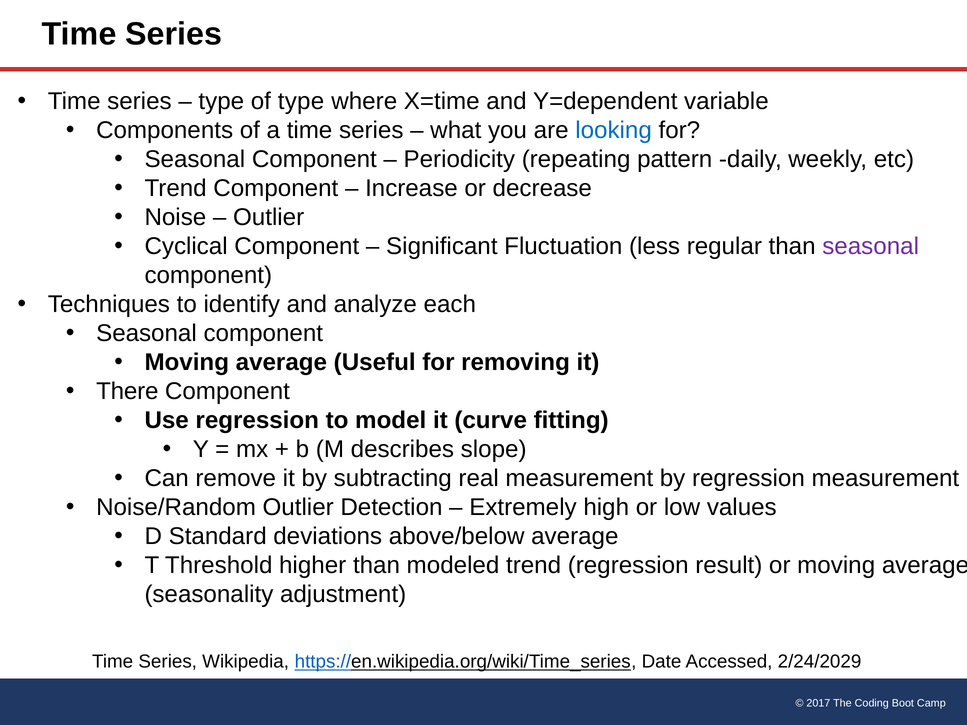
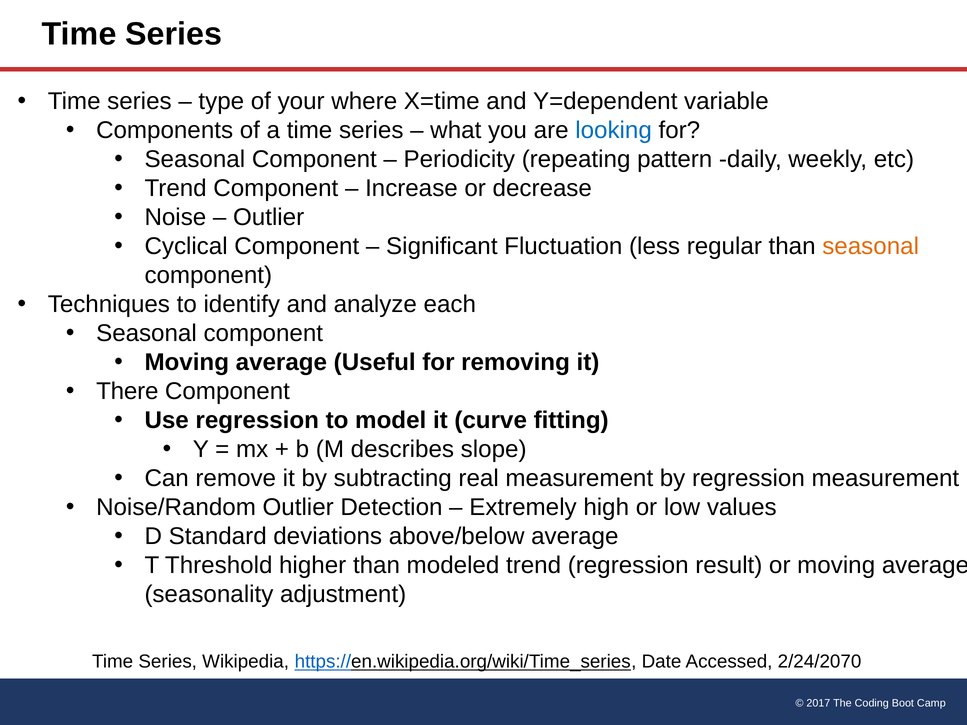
of type: type -> your (301, 102)
seasonal colour: purple -> orange (871, 247)
2/24/2029: 2/24/2029 -> 2/24/2070 (820, 662)
